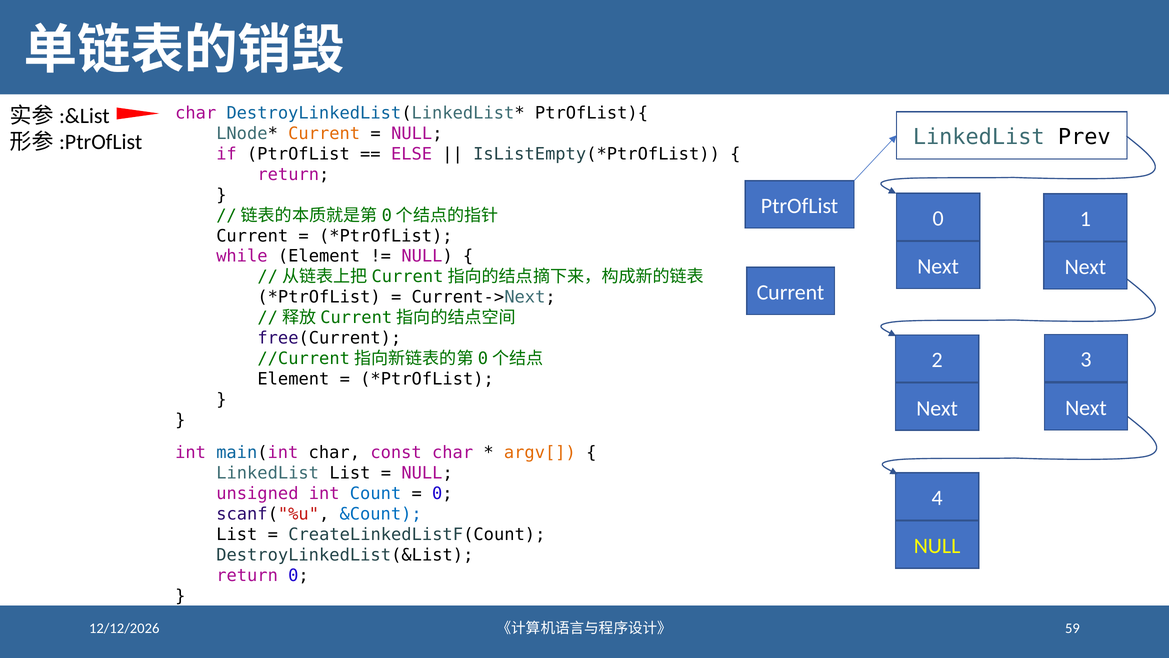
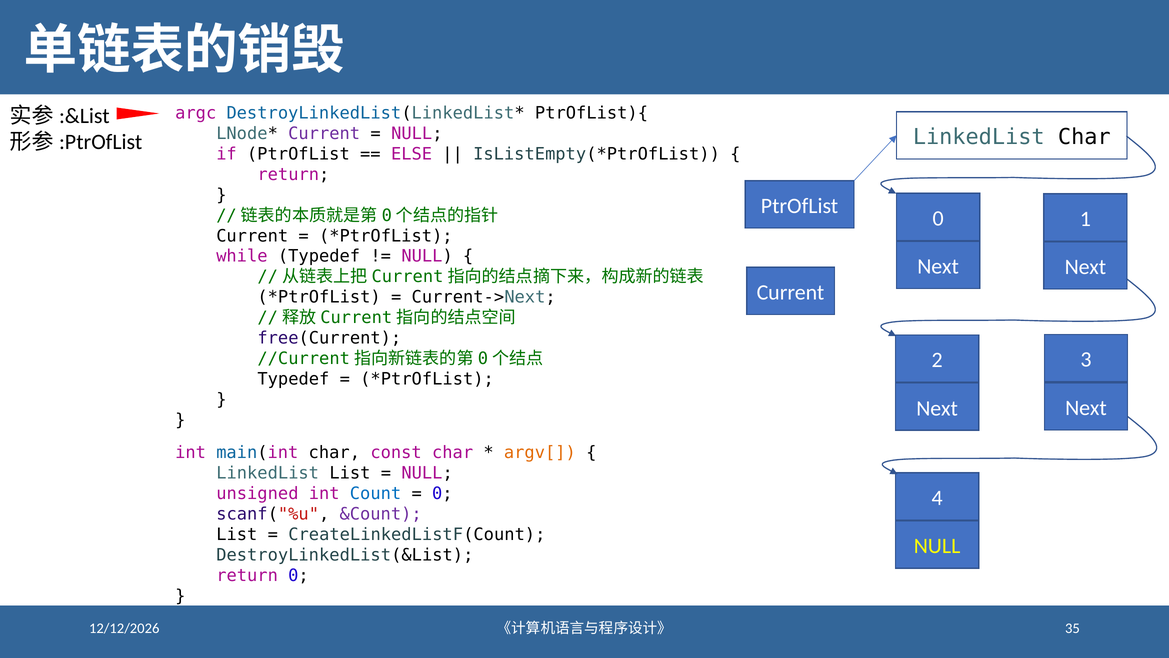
char: char -> argc (196, 113)
Current colour: orange -> purple (324, 133)
LinkedList Prev: Prev -> Char (1084, 137)
while Element: Element -> Typedef (319, 256)
Element: Element -> Typedef (293, 379)
&Count colour: blue -> purple (381, 514)
59: 59 -> 35 (1072, 628)
